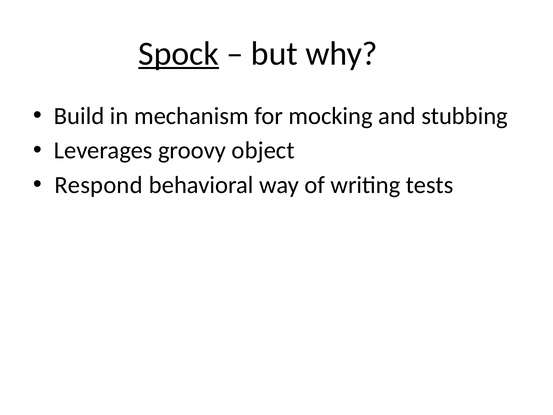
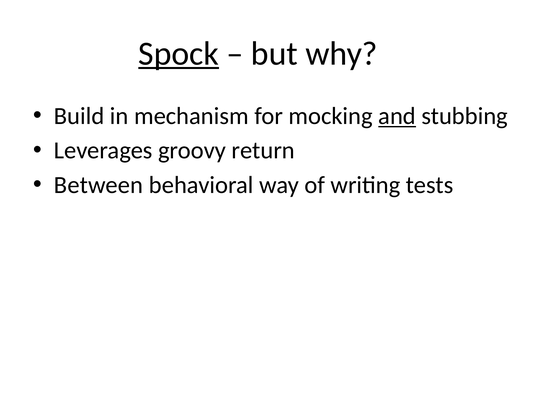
and underline: none -> present (397, 116)
object: object -> return (263, 150)
Respond: Respond -> Between (99, 185)
